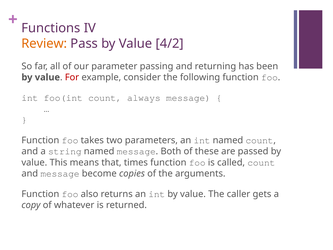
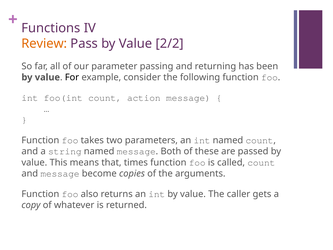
4/2: 4/2 -> 2/2 (170, 44)
For colour: red -> black (72, 77)
always: always -> action (144, 98)
